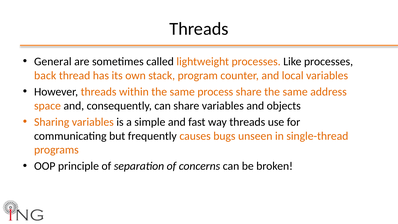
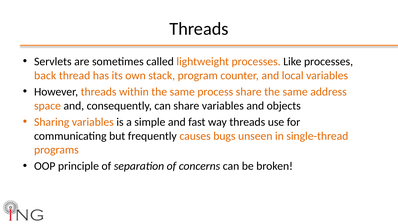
General: General -> Servlets (53, 62)
